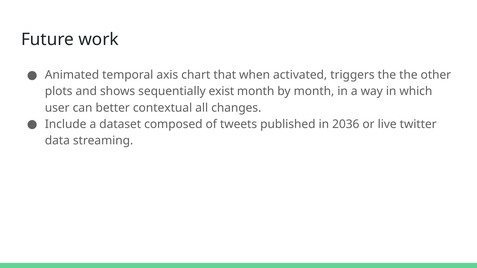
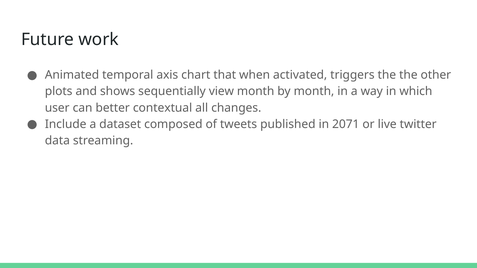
exist: exist -> view (221, 91)
2036: 2036 -> 2071 (346, 124)
